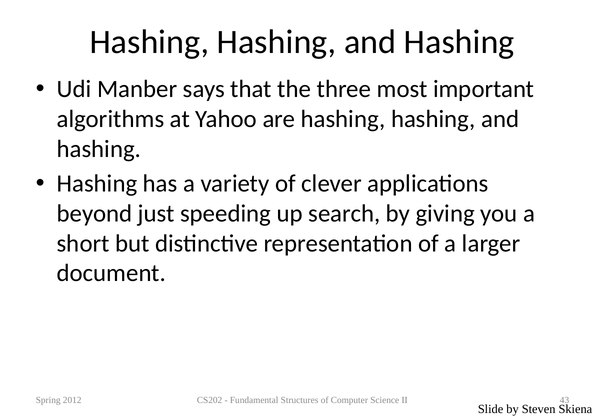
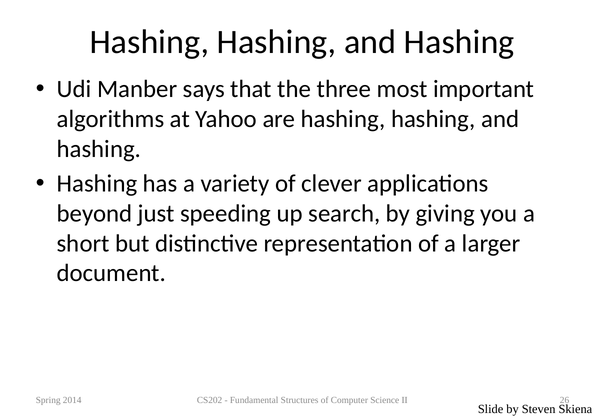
2012: 2012 -> 2014 (72, 400)
43: 43 -> 26 (565, 400)
